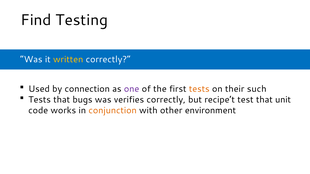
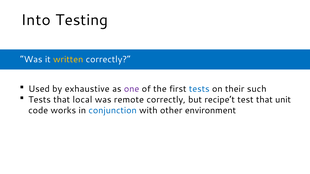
Find: Find -> Into (36, 20)
connection: connection -> exhaustive (87, 89)
tests colour: orange -> blue (199, 89)
bugs: bugs -> local (82, 100)
verifies: verifies -> remote (129, 100)
conjunction colour: orange -> blue (113, 111)
